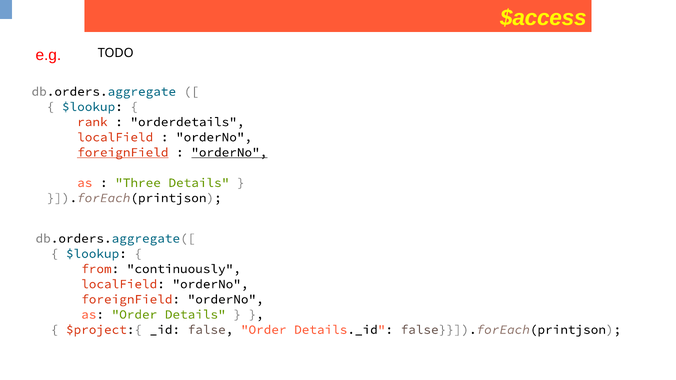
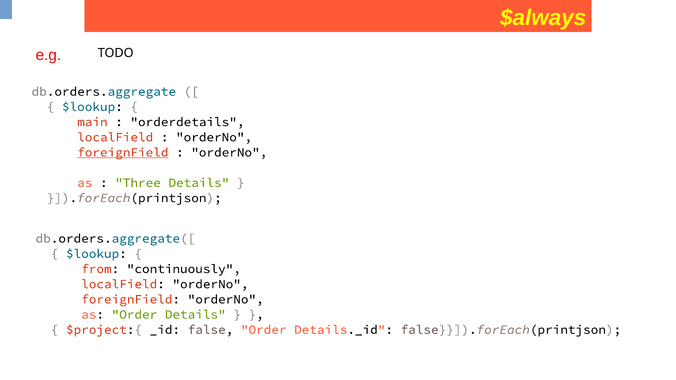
$access: $access -> $always (543, 18)
rank: rank -> main (92, 122)
orderNo underline: present -> none (229, 152)
